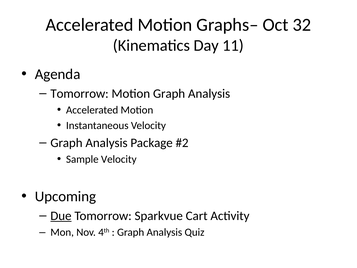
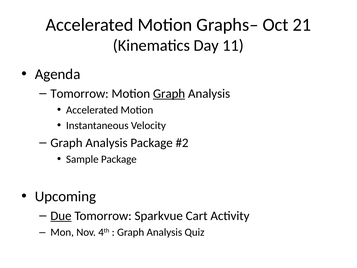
32: 32 -> 21 (302, 25)
Graph underline: none -> present (169, 94)
Sample Velocity: Velocity -> Package (119, 159)
